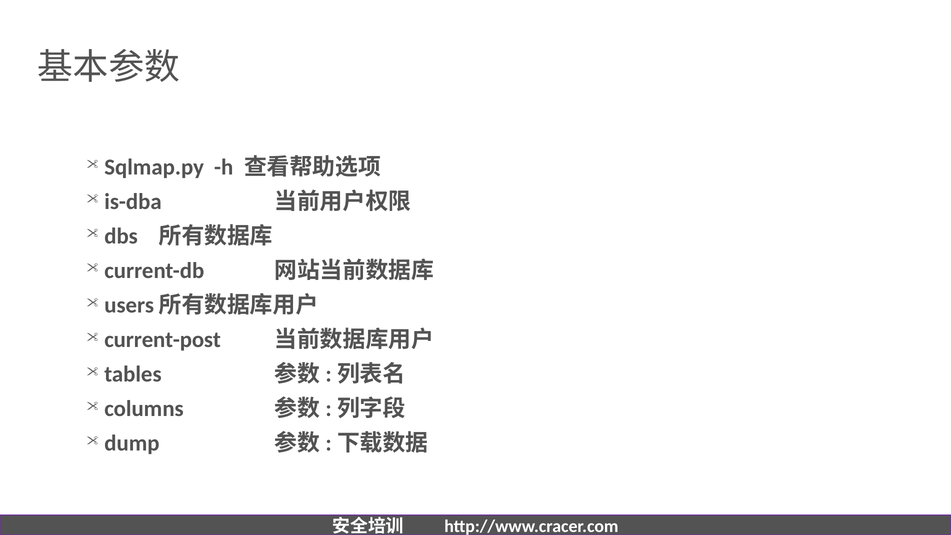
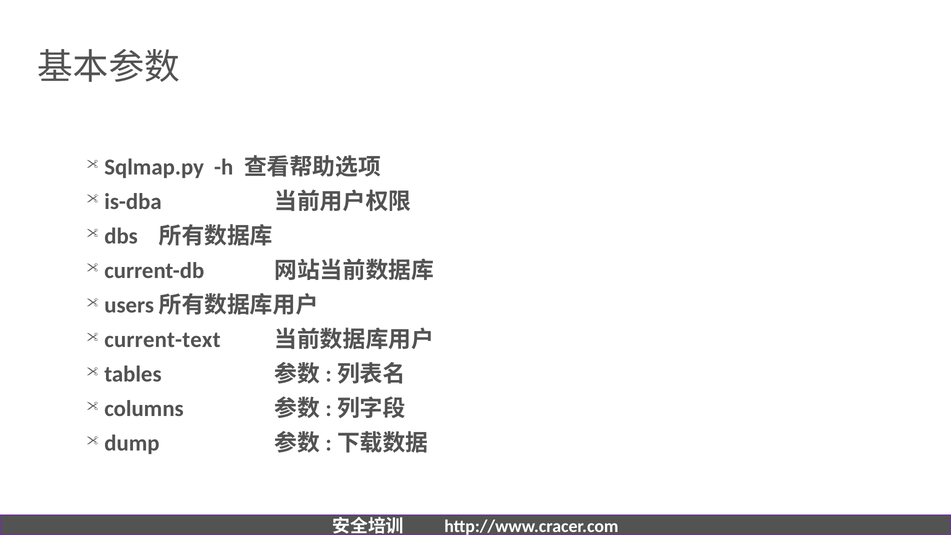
current-post: current-post -> current-text (162, 340)
